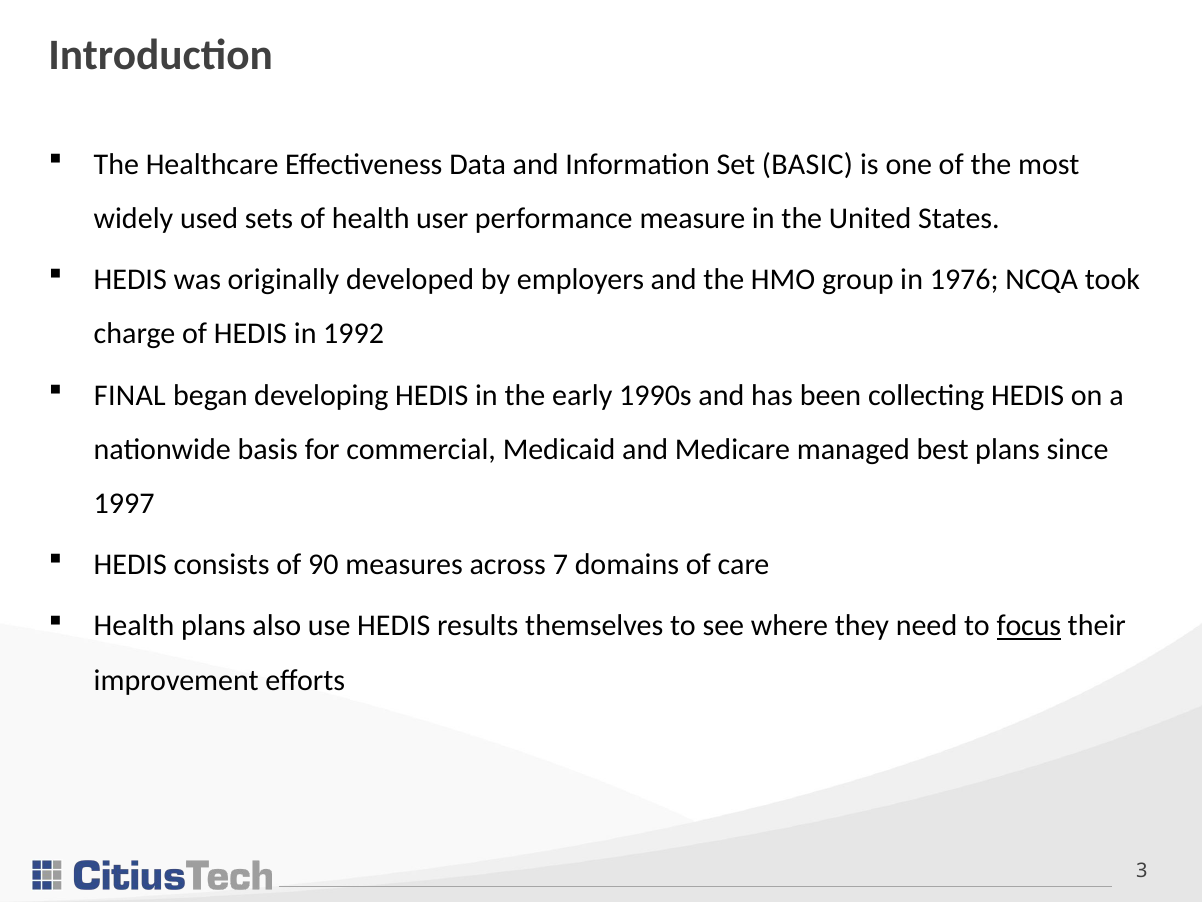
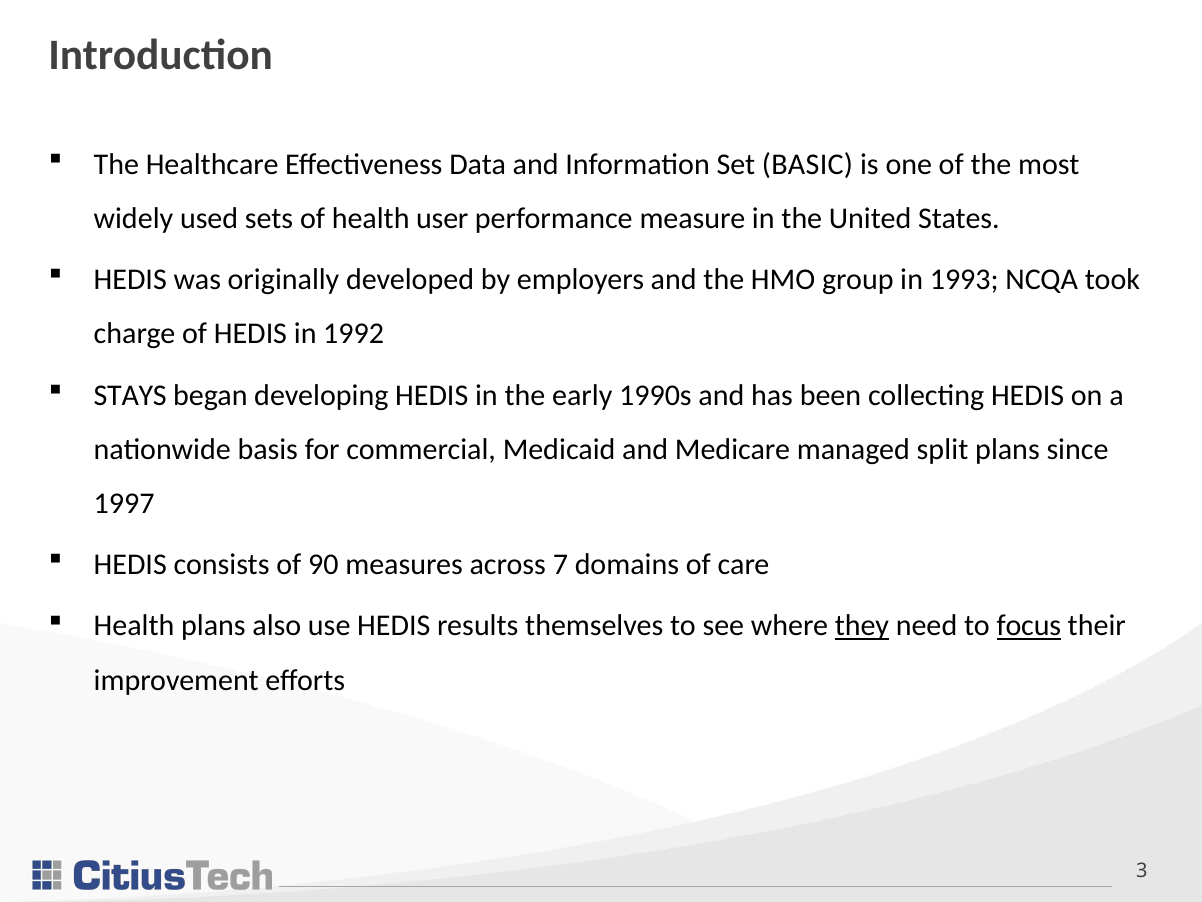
1976: 1976 -> 1993 (964, 280)
FINAL: FINAL -> STAYS (130, 395)
best: best -> split (942, 449)
they underline: none -> present (862, 626)
